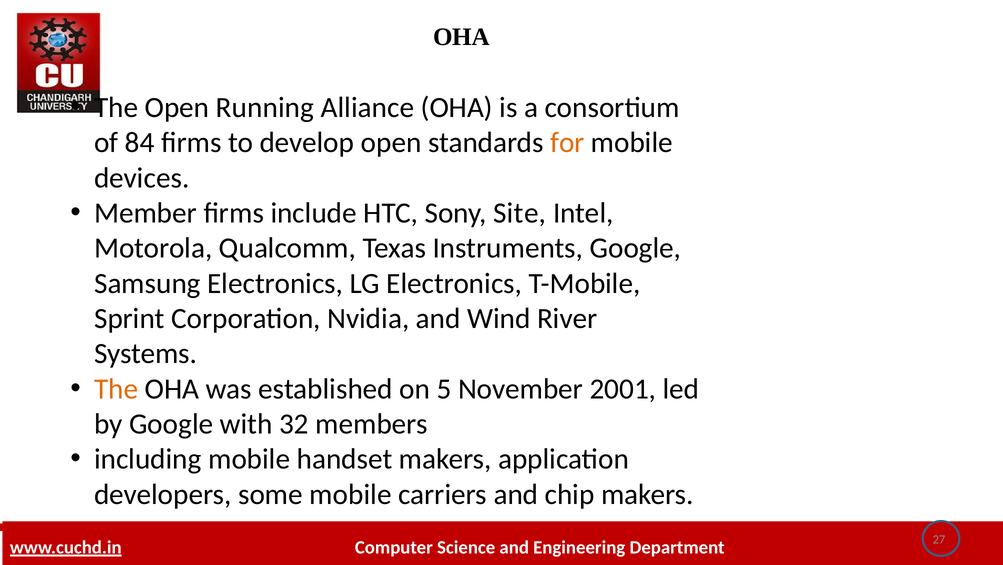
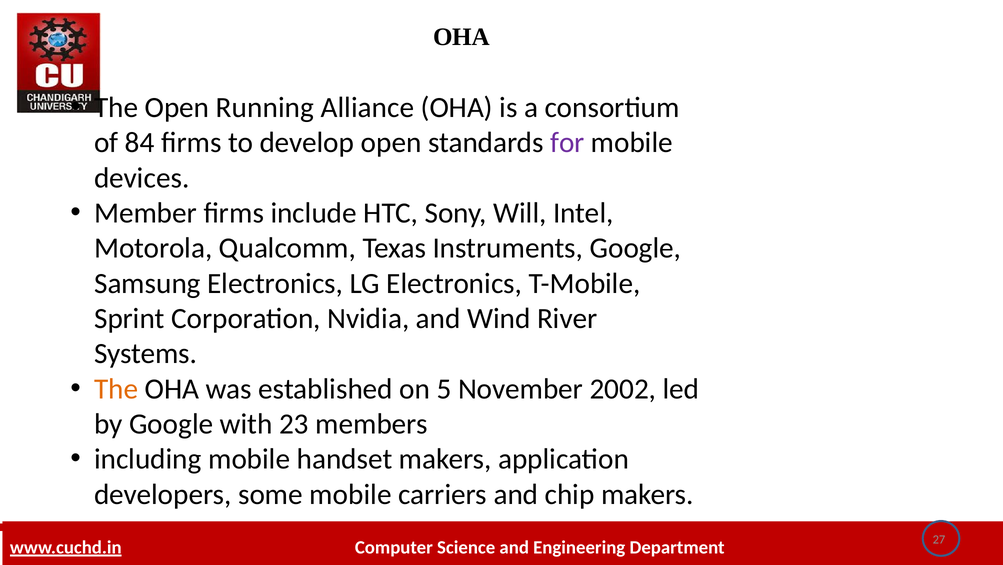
for colour: orange -> purple (567, 143)
Site: Site -> Will (520, 213)
2001: 2001 -> 2002 (623, 388)
32: 32 -> 23 (294, 424)
